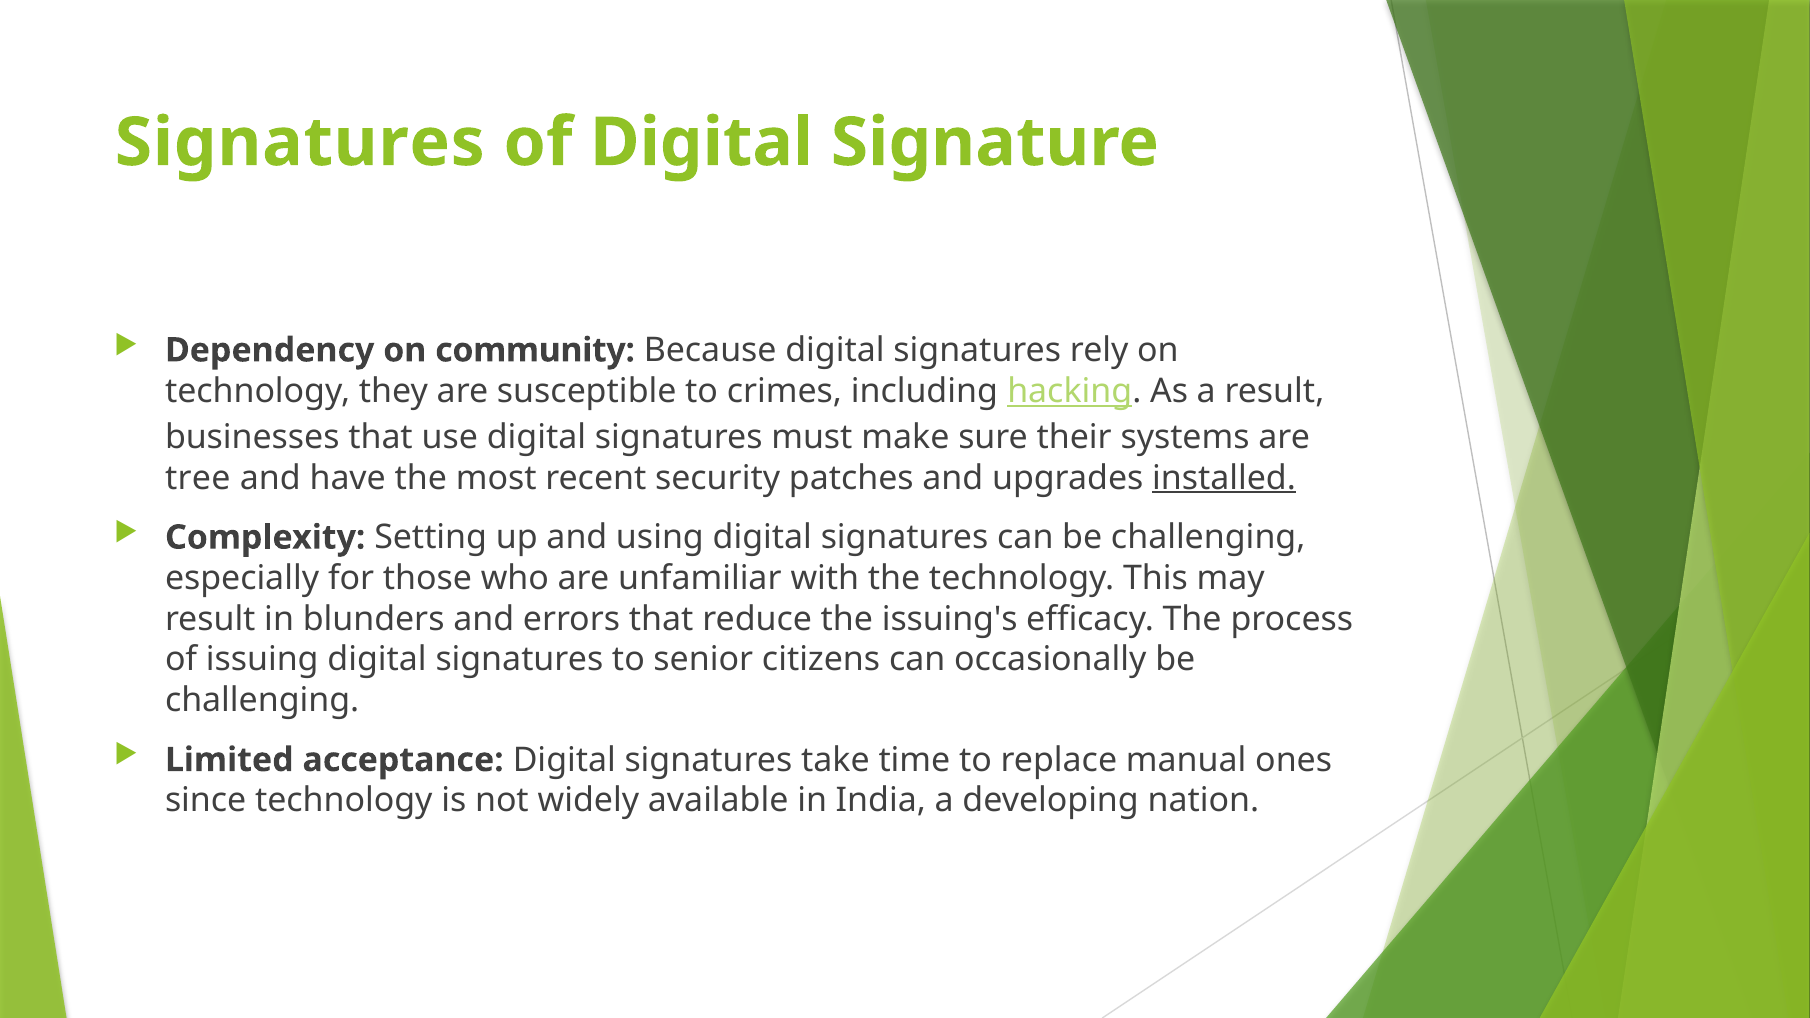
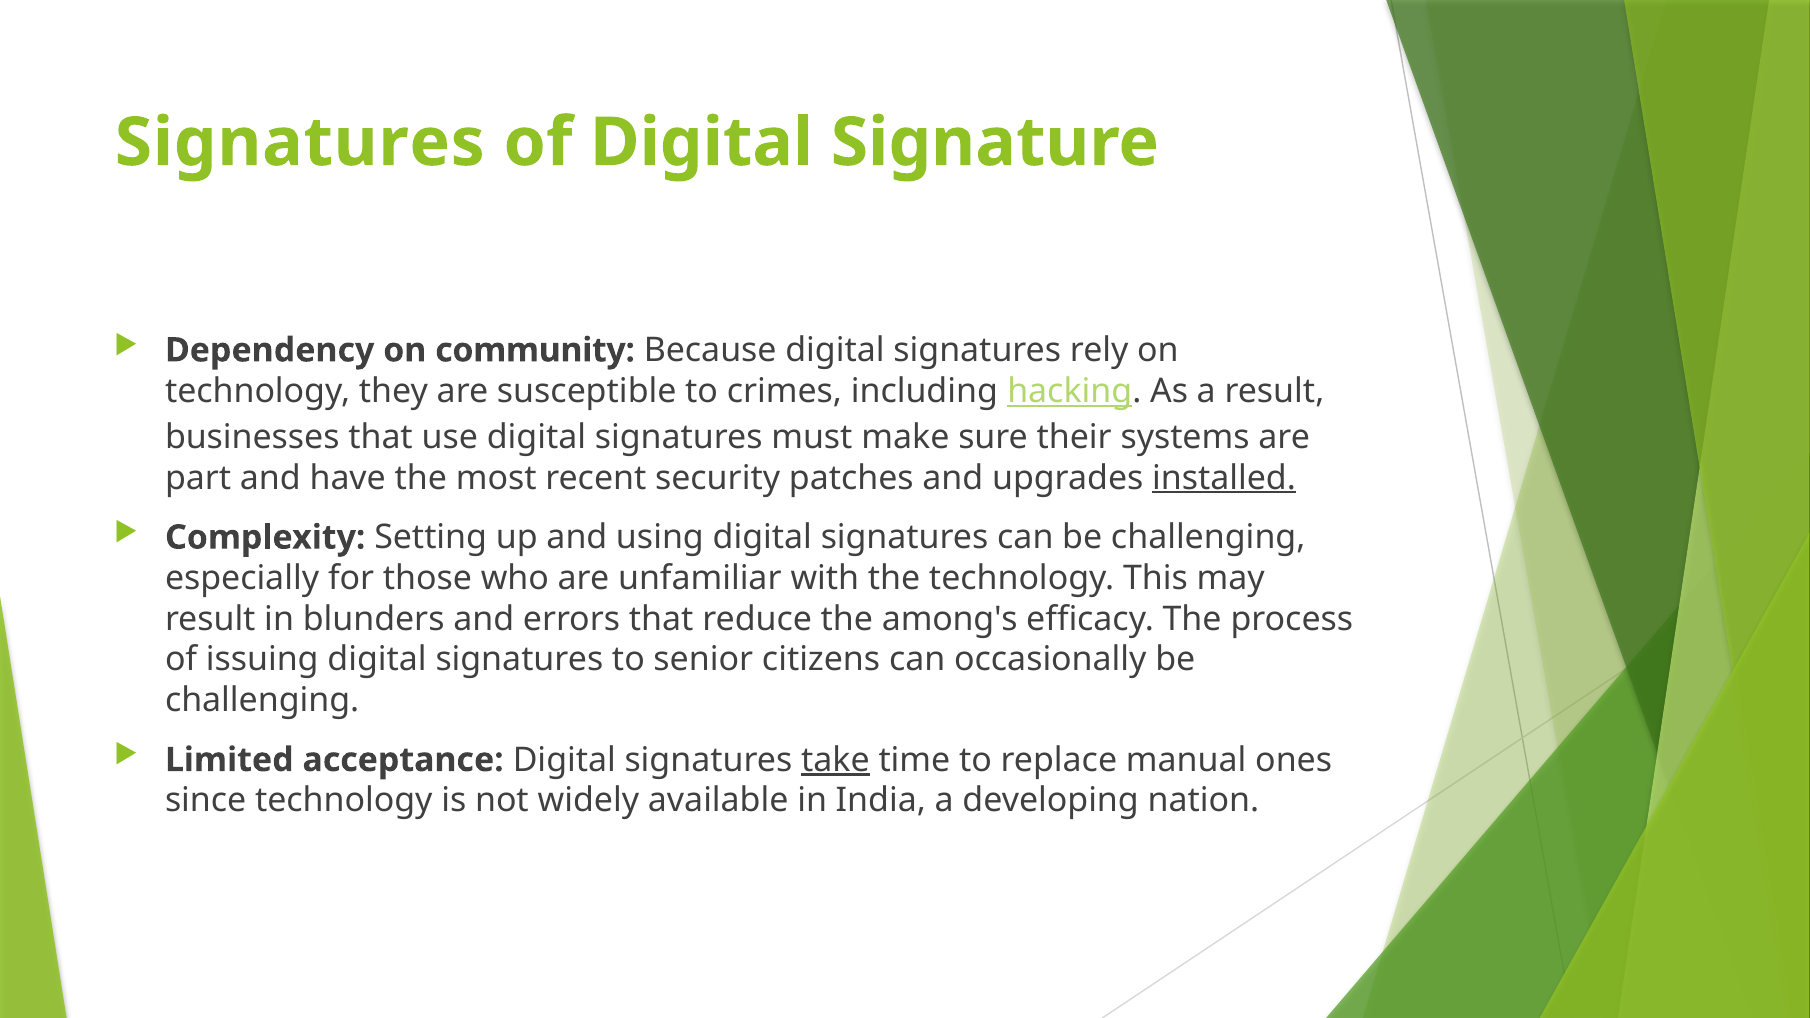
tree: tree -> part (198, 478)
issuing's: issuing's -> among's (950, 619)
take underline: none -> present (835, 760)
